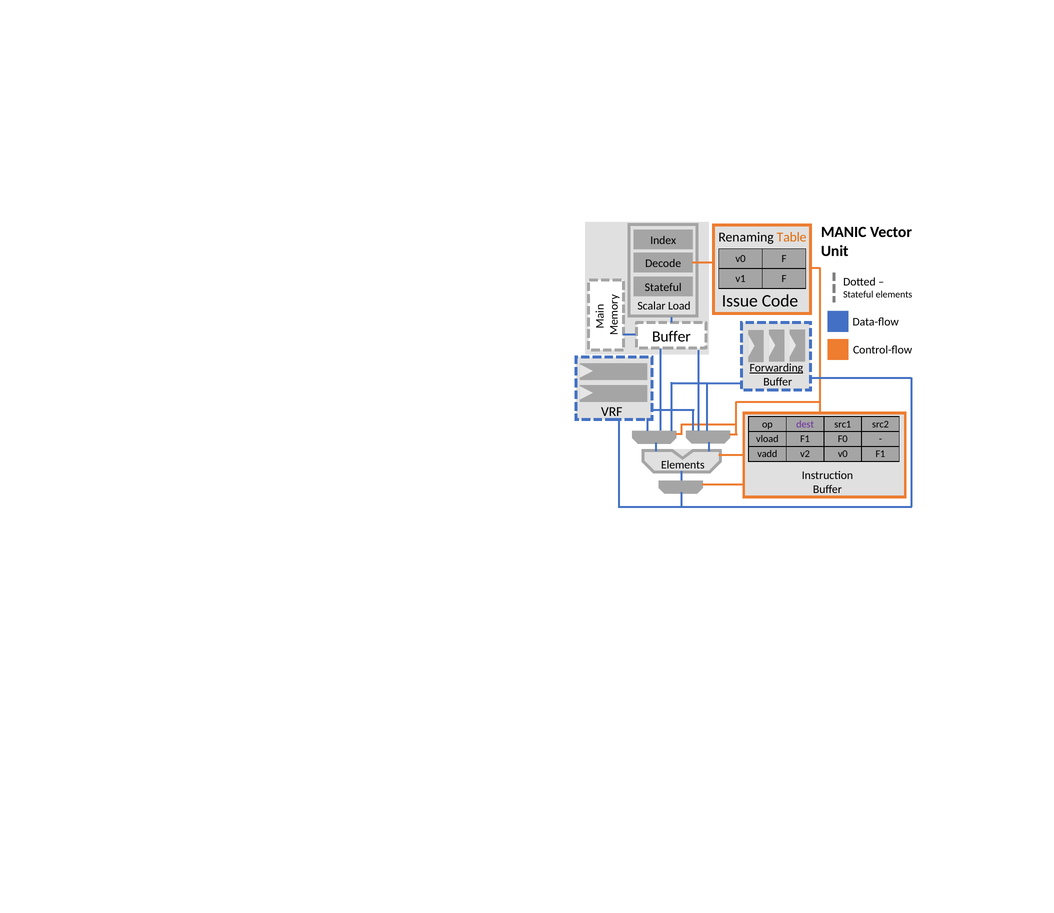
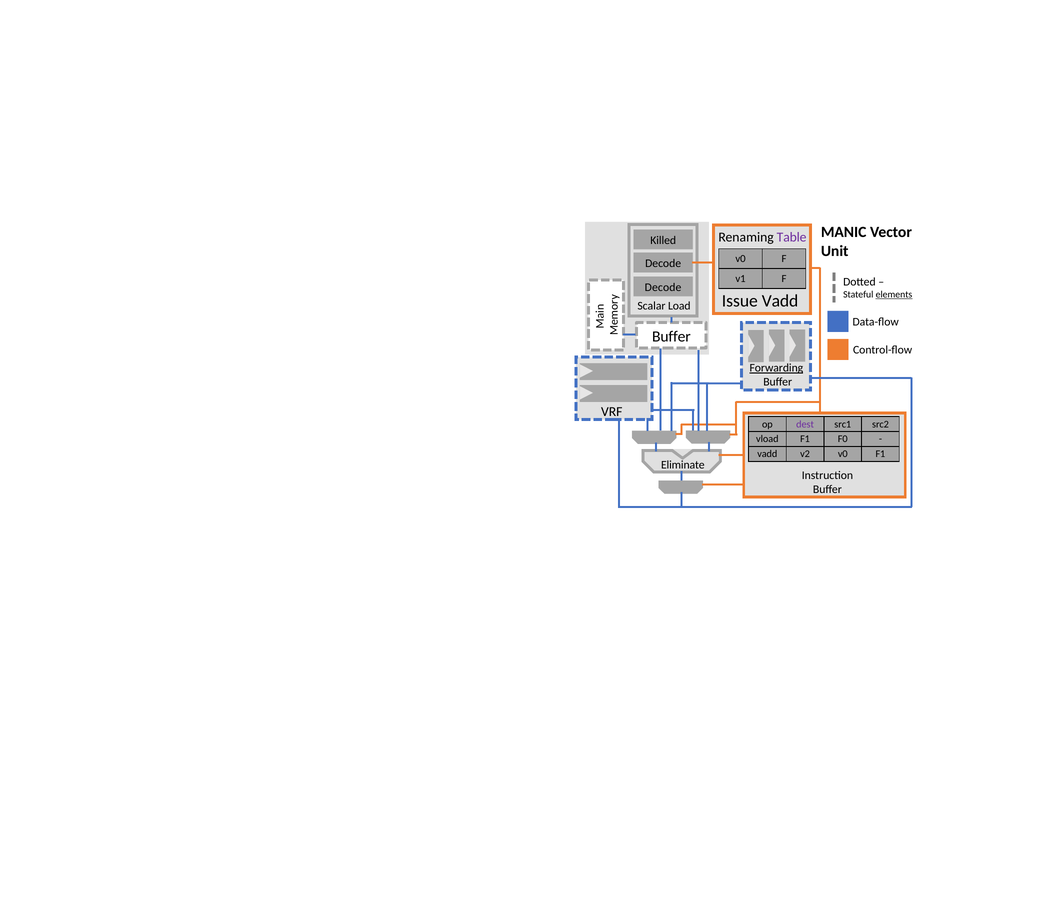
Table colour: orange -> purple (792, 237)
Index: Index -> Killed (663, 240)
Stateful: Stateful -> Decode (663, 287)
elements underline: none -> present (894, 295)
Issue Code: Code -> Vadd (780, 301)
Elements: Elements -> Eliminate (683, 465)
